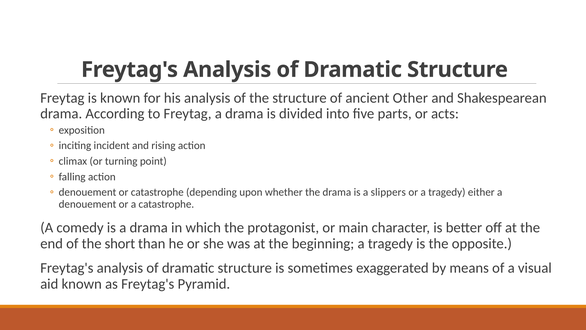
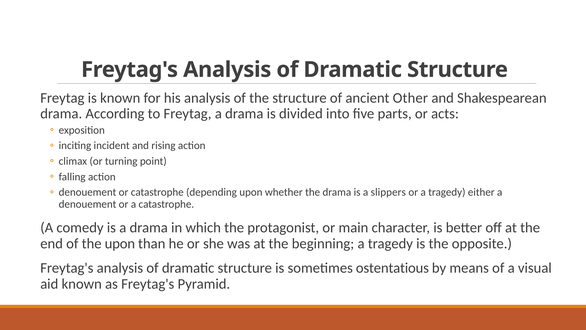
the short: short -> upon (120, 243)
exaggerated: exaggerated -> ostentatious (392, 268)
